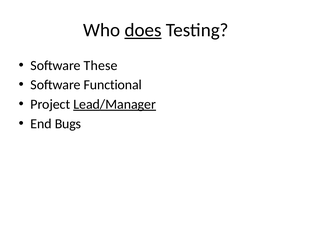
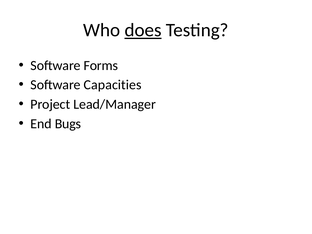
These: These -> Forms (101, 65)
Functional: Functional -> Capacities (113, 85)
Lead/Manager underline: present -> none (115, 104)
